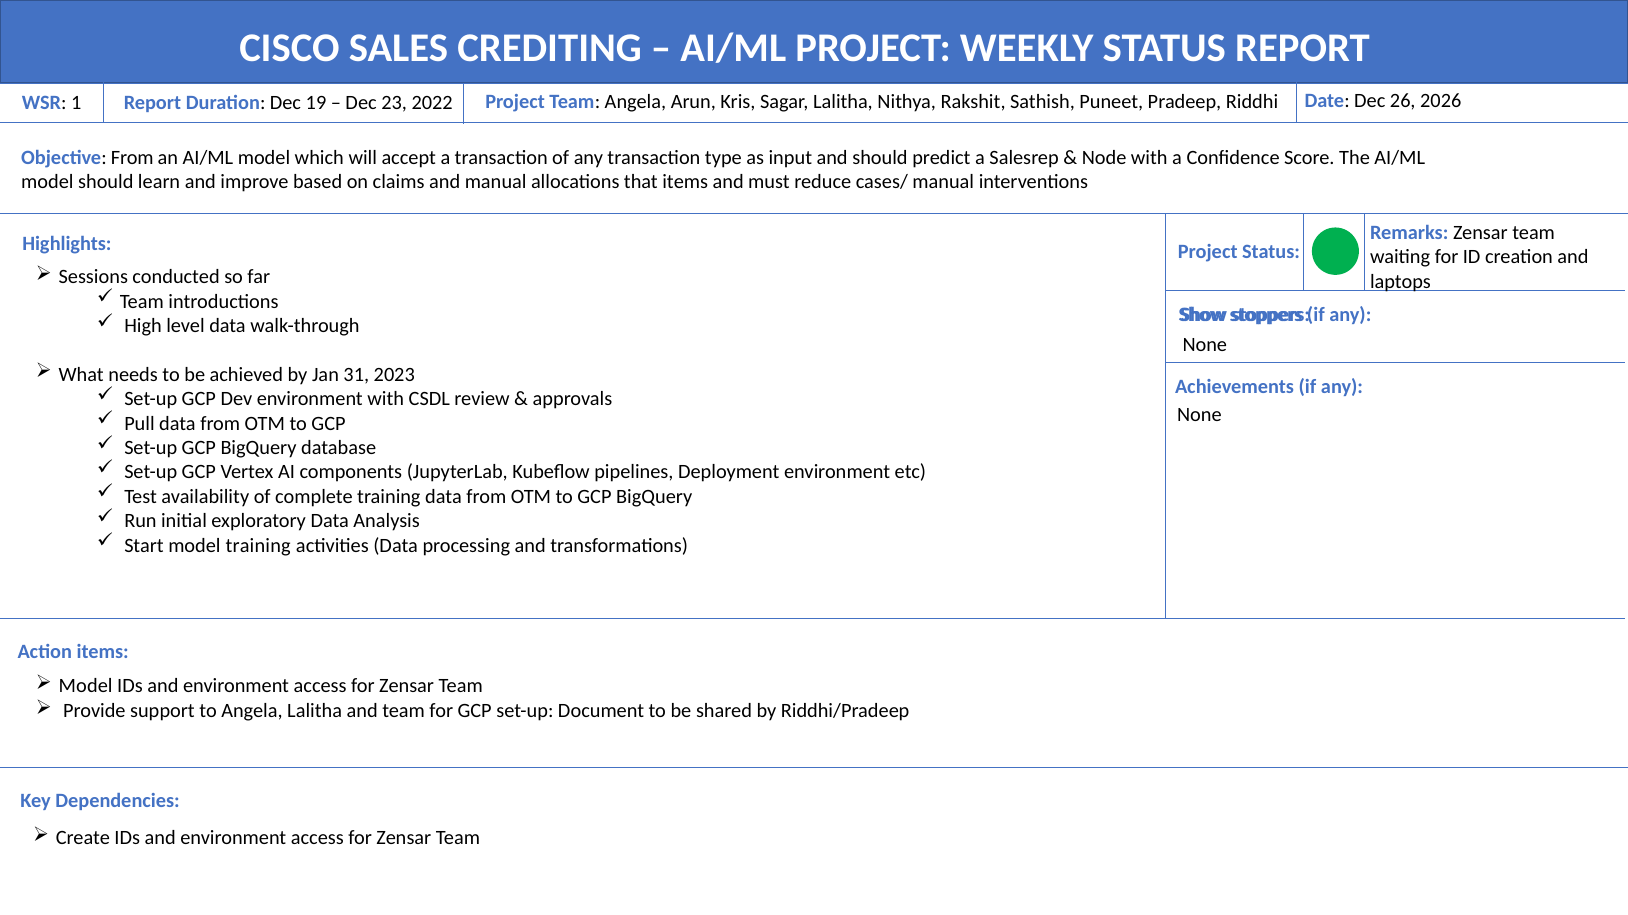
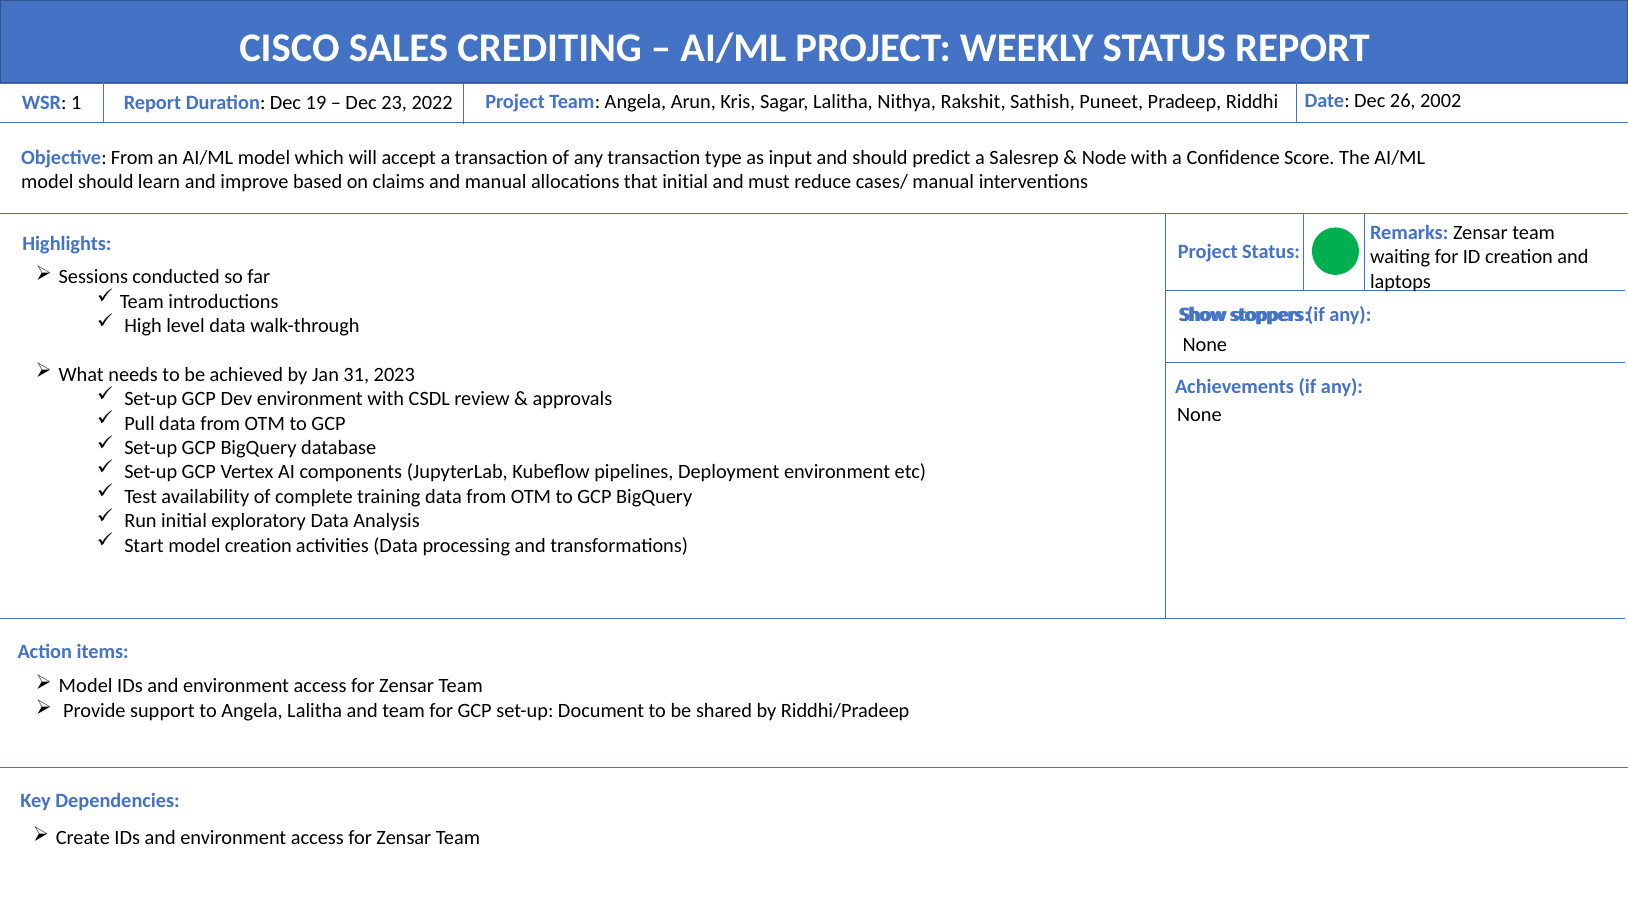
2026: 2026 -> 2002 (1441, 101)
that items: items -> initial (685, 182)
model training: training -> creation (258, 546)
